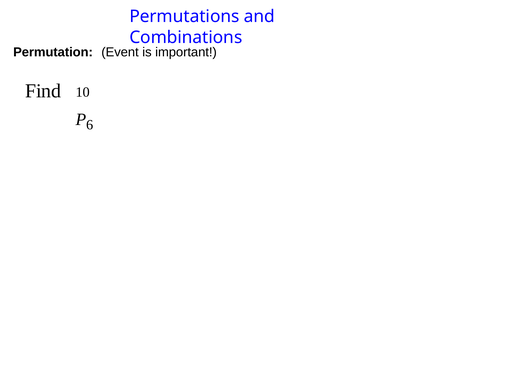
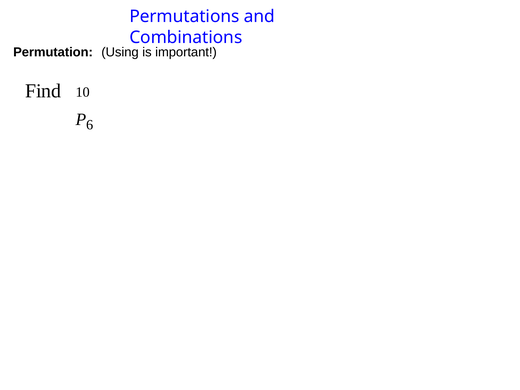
Event: Event -> Using (120, 52)
